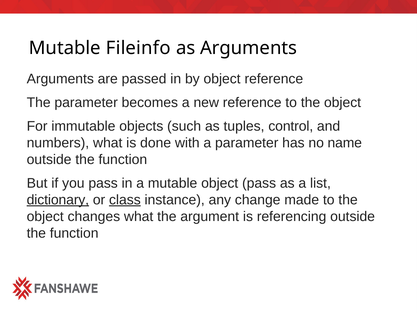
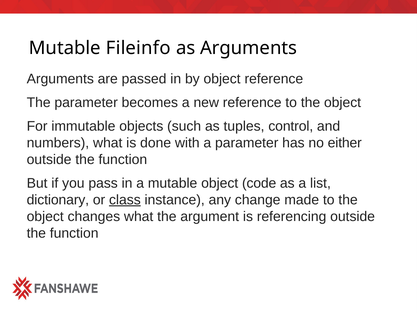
name: name -> either (345, 143)
object pass: pass -> code (259, 183)
dictionary underline: present -> none (58, 200)
